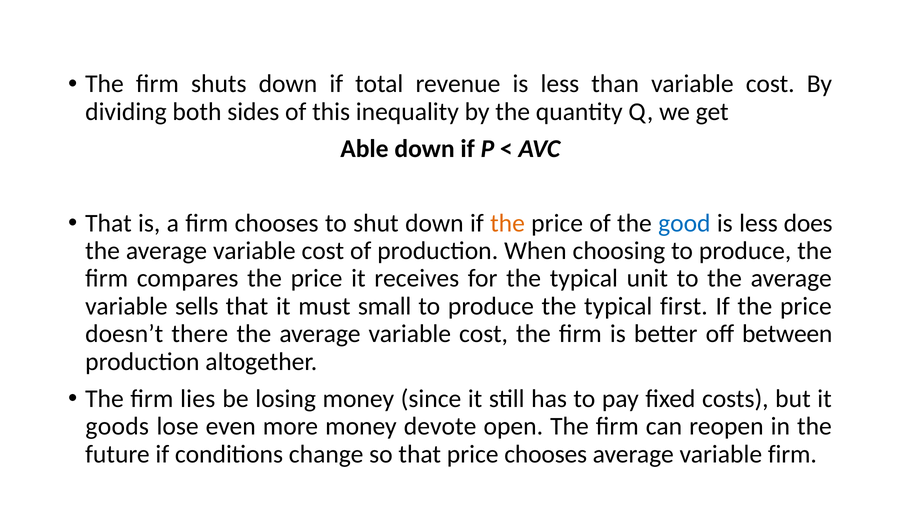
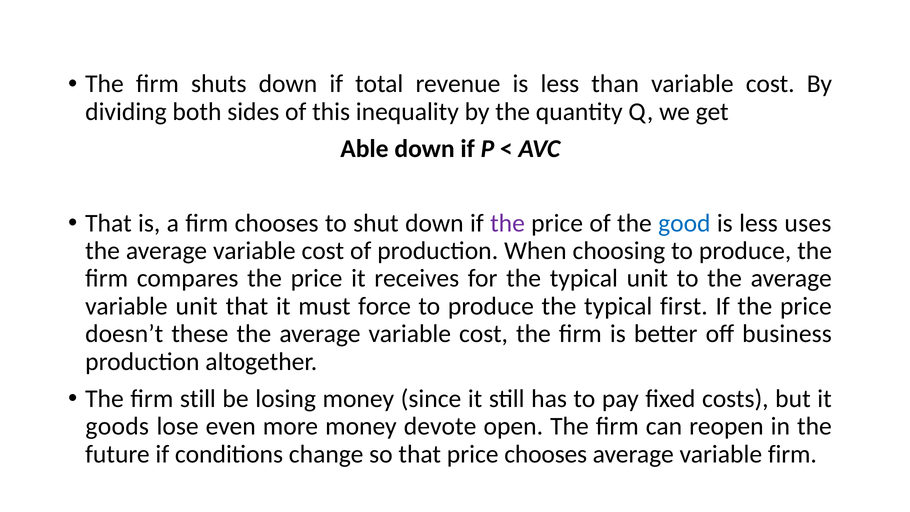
the colour: orange -> purple (508, 223)
does: does -> uses (808, 223)
variable sells: sells -> unit (197, 306)
small: small -> force (385, 306)
there: there -> these (200, 334)
between: between -> business (787, 334)
firm lies: lies -> still (198, 399)
